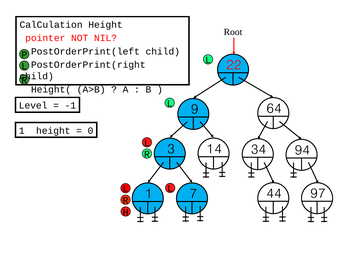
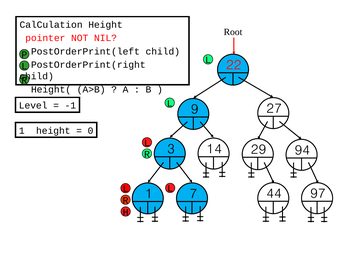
64: 64 -> 27 (274, 109)
34: 34 -> 29 (259, 150)
